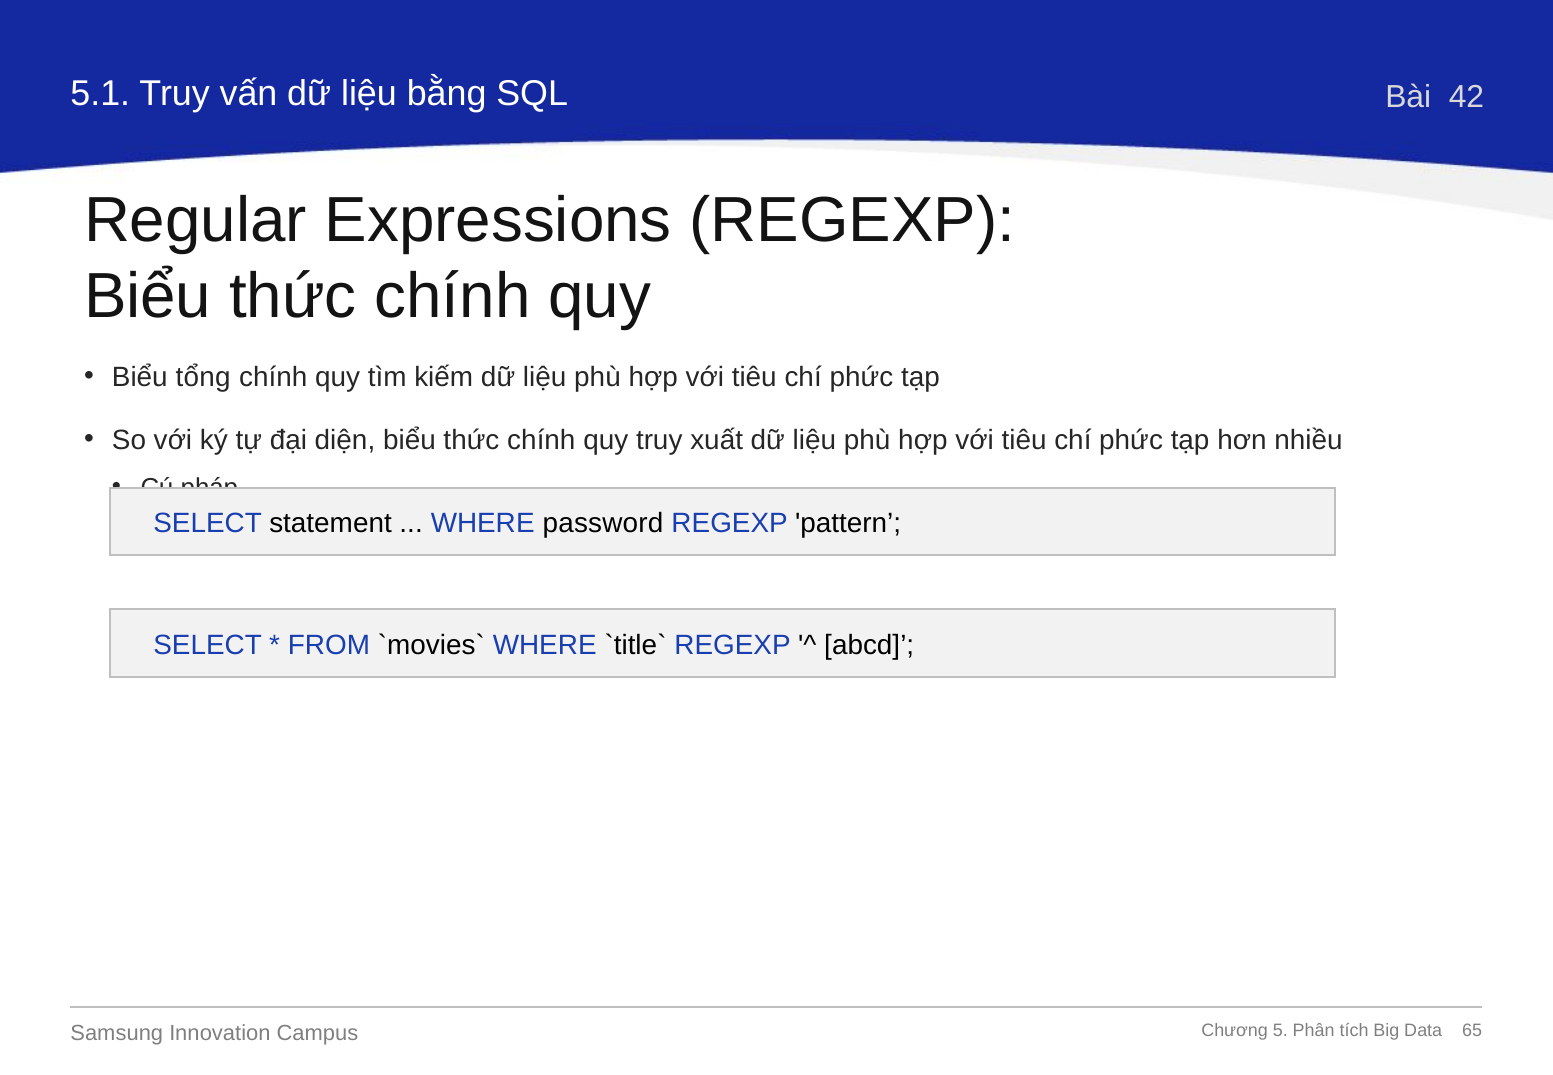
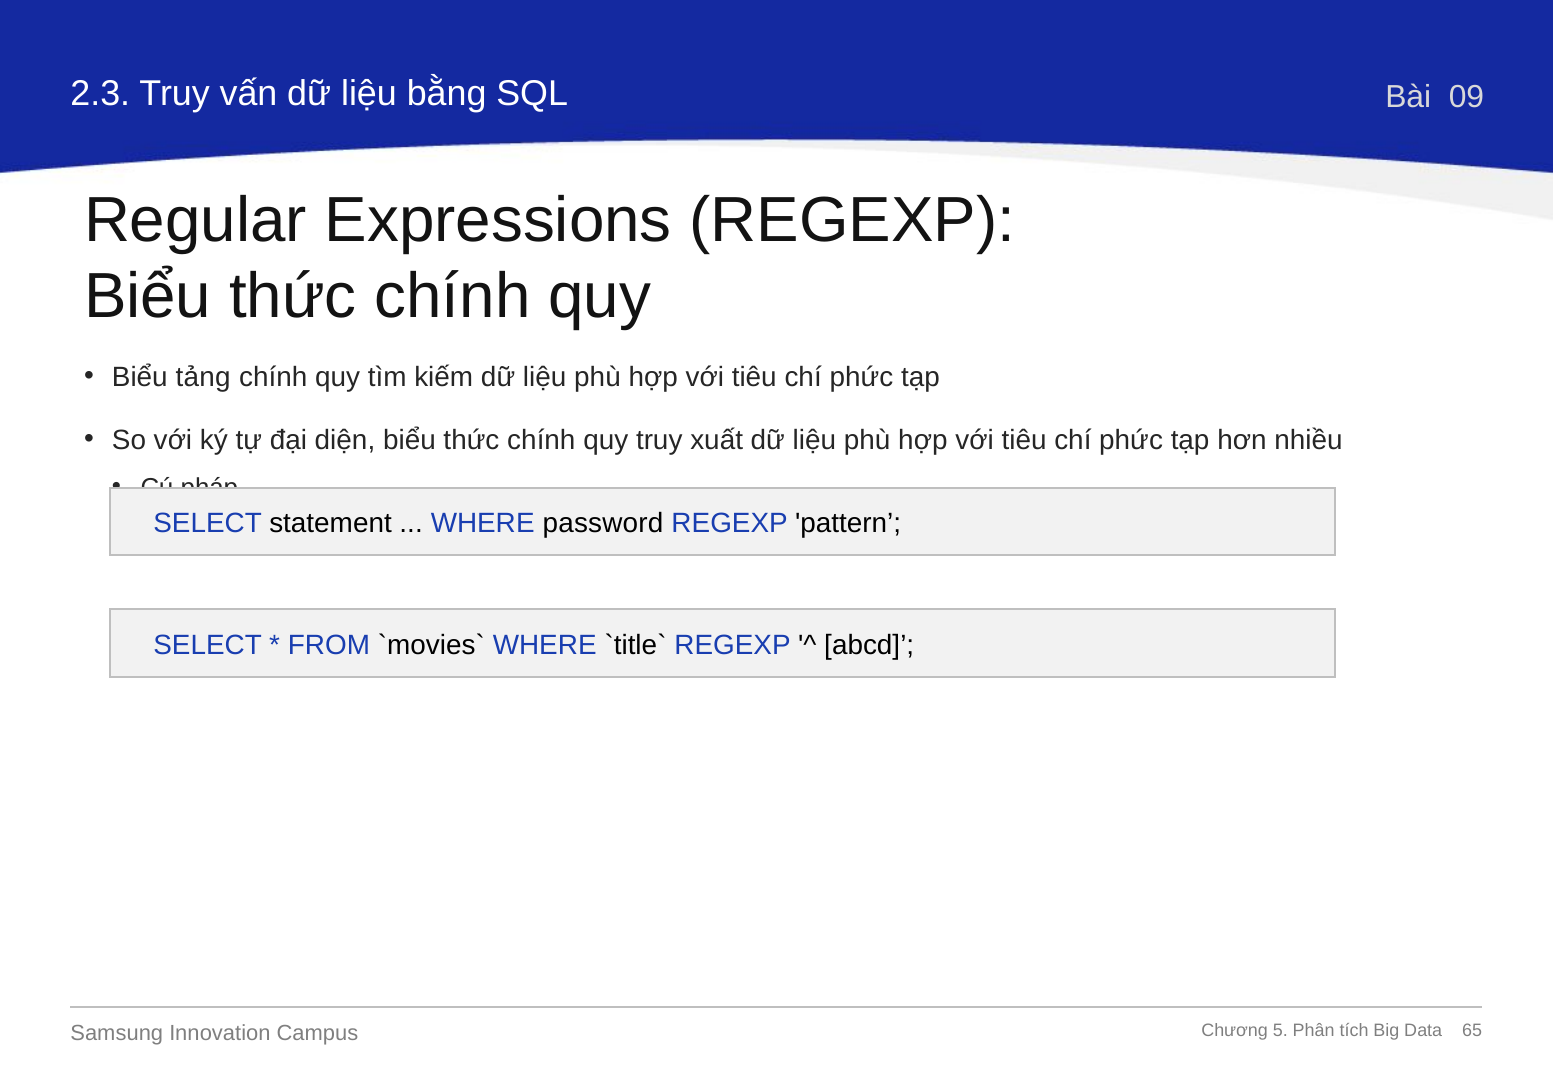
5.1: 5.1 -> 2.3 (100, 94)
42: 42 -> 09 (1467, 97)
tổng: tổng -> tảng (203, 377)
